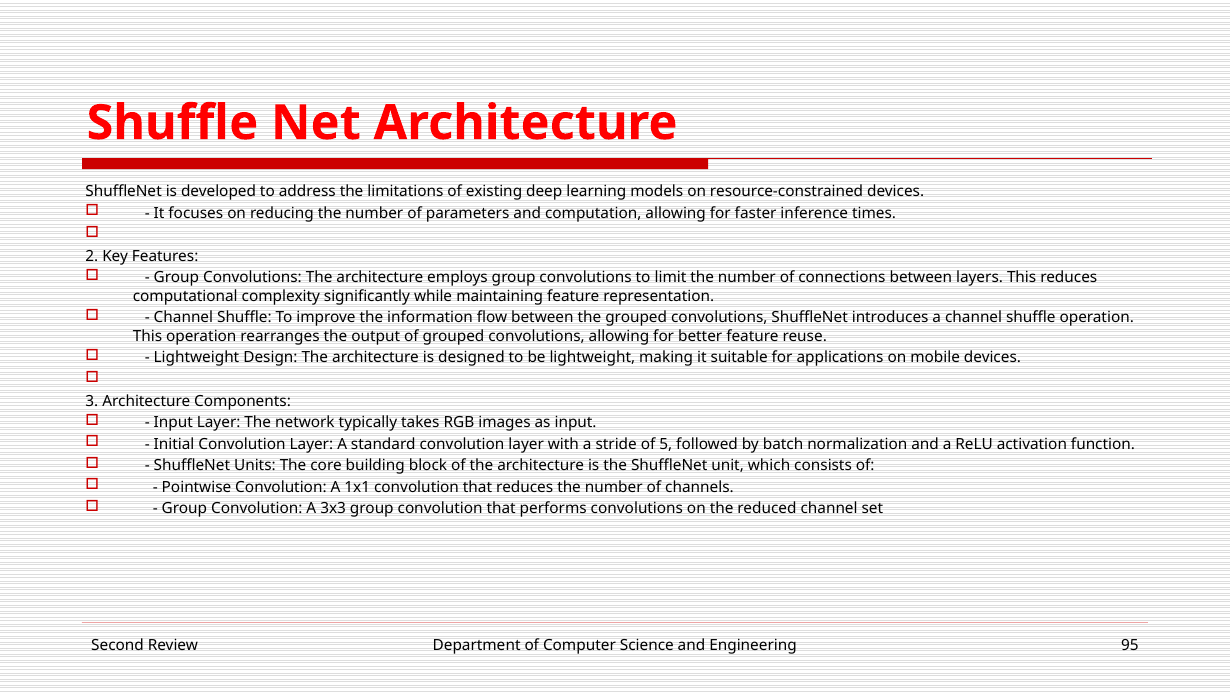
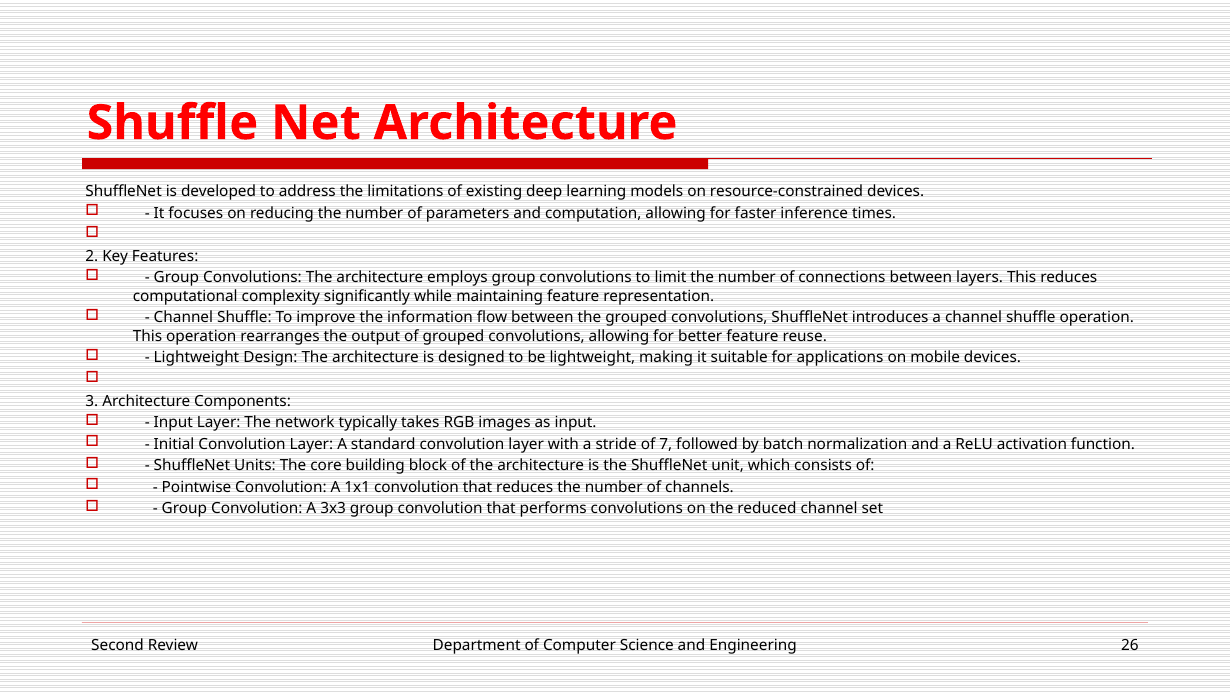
5: 5 -> 7 (666, 444)
95: 95 -> 26 (1130, 645)
